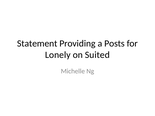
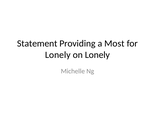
Posts: Posts -> Most (114, 44)
on Suited: Suited -> Lonely (97, 55)
